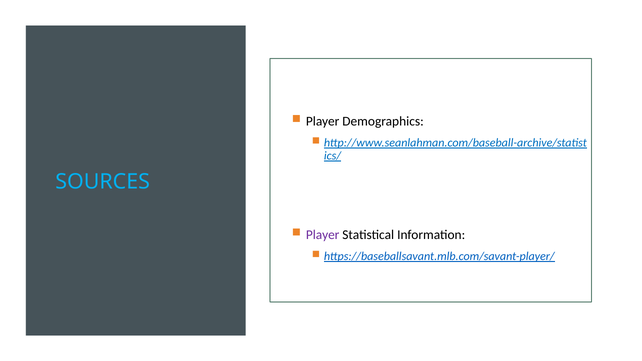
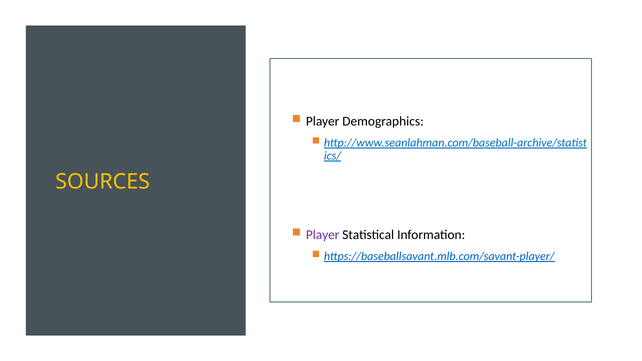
SOURCES colour: light blue -> yellow (103, 182)
